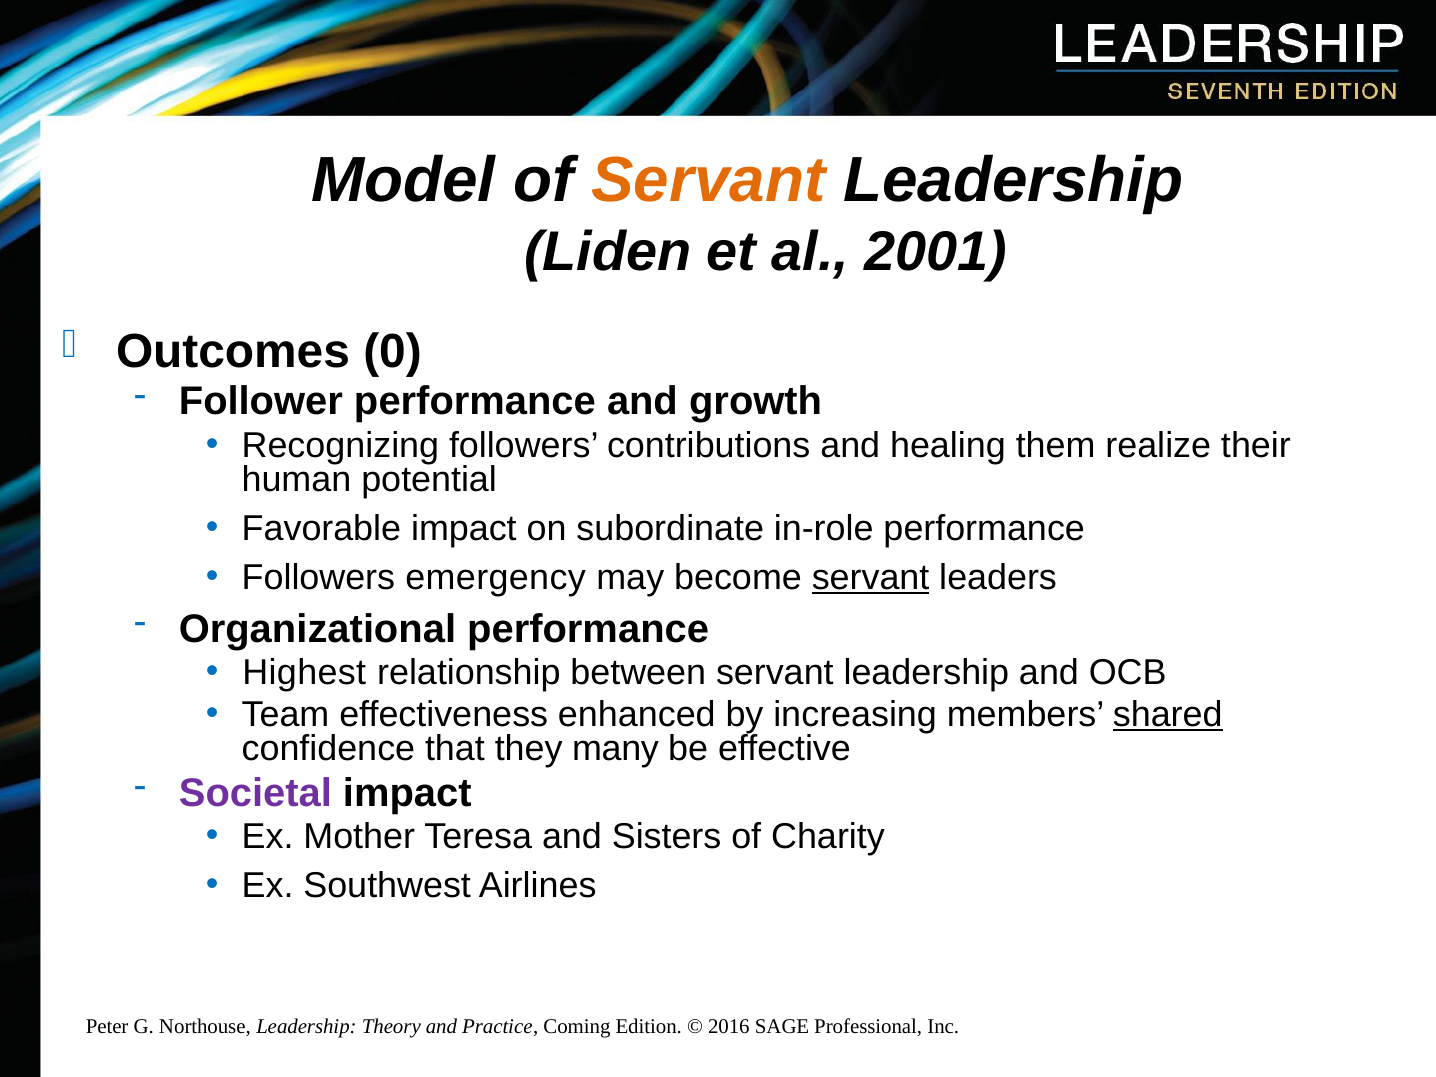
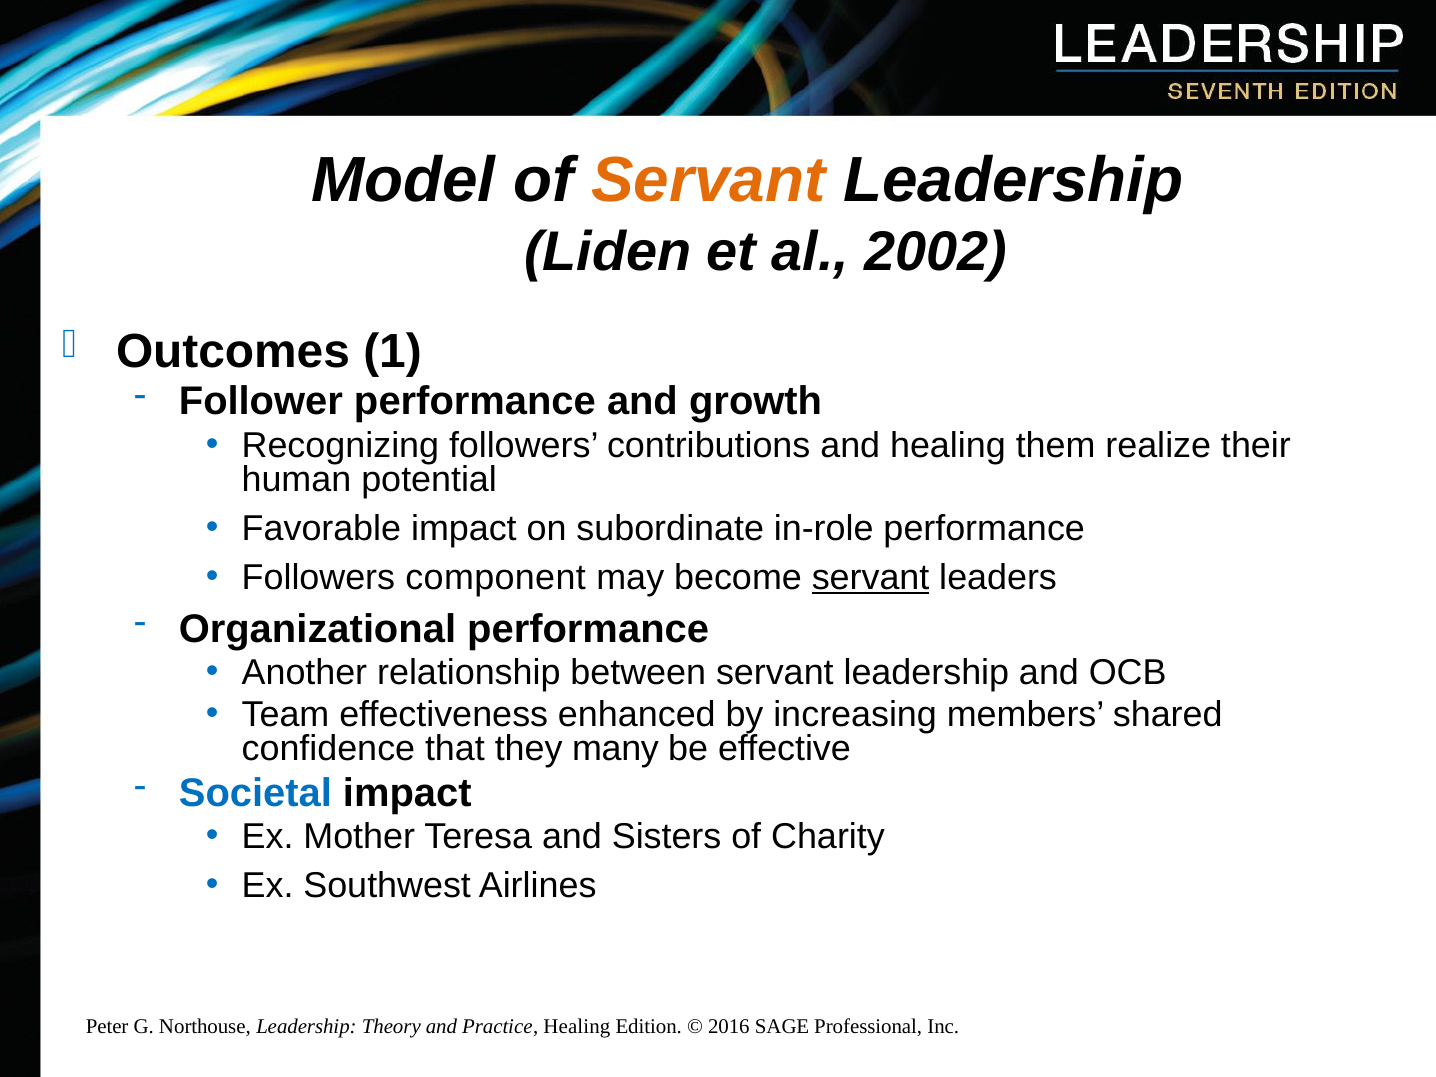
2001: 2001 -> 2002 (936, 252)
0: 0 -> 1 (393, 351)
emergency: emergency -> component (496, 578)
Highest: Highest -> Another (304, 673)
shared underline: present -> none (1168, 714)
Societal colour: purple -> blue (255, 793)
Practice Coming: Coming -> Healing (577, 1026)
